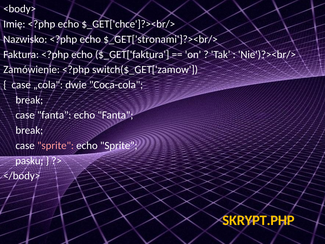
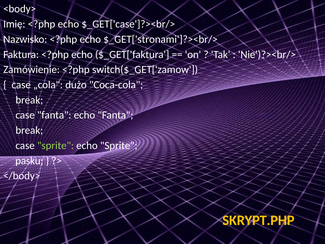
$_GET['chce']?><br/>: $_GET['chce']?><br/> -> $_GET['case']?><br/> (128, 24)
dwie: dwie -> dużo (76, 85)
sprite colour: pink -> light green (56, 145)
